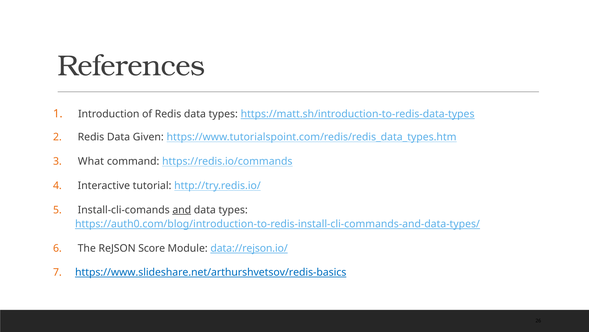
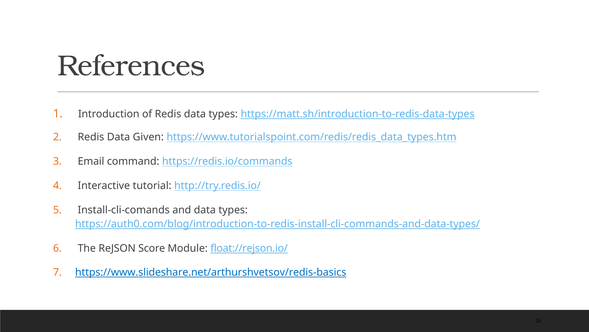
What: What -> Email (91, 161)
and underline: present -> none (182, 209)
data://rejson.io/: data://rejson.io/ -> float://rejson.io/ (249, 248)
